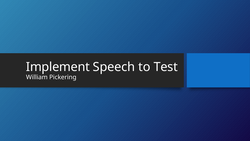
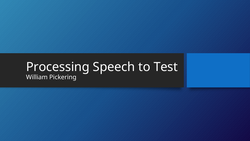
Implement: Implement -> Processing (58, 67)
